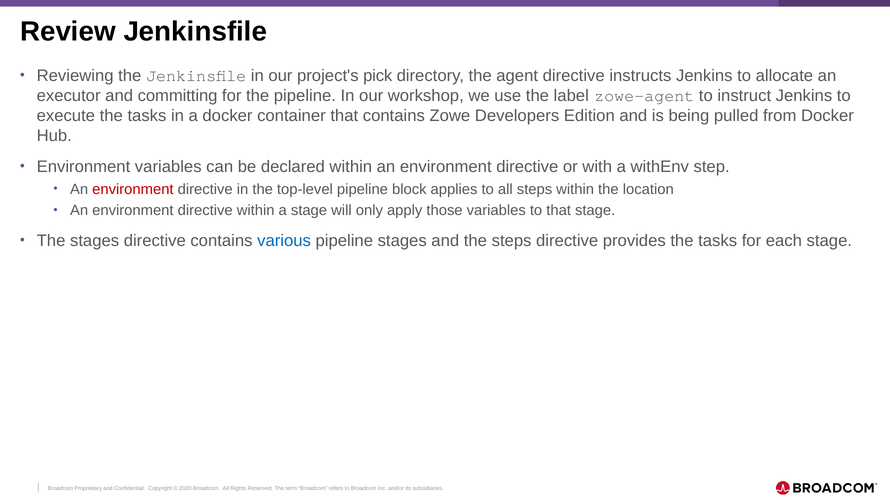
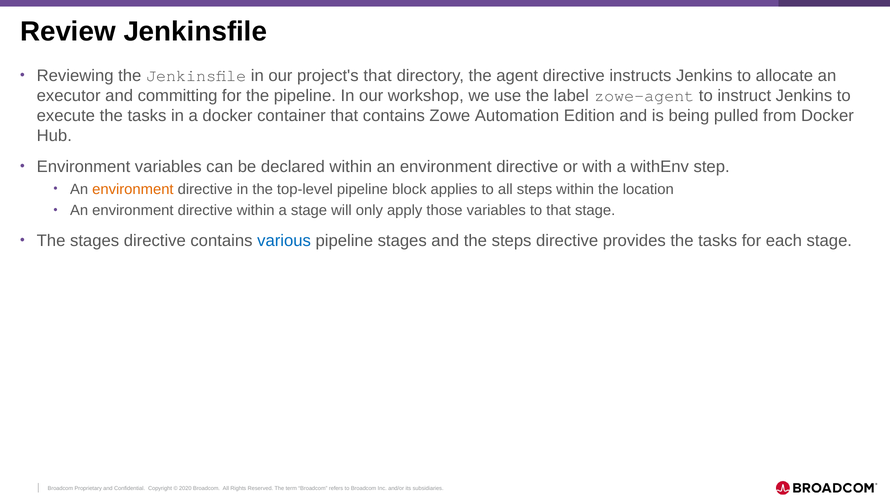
project's pick: pick -> that (378, 76)
Developers: Developers -> Automation (517, 116)
environment colour: red -> orange (133, 189)
